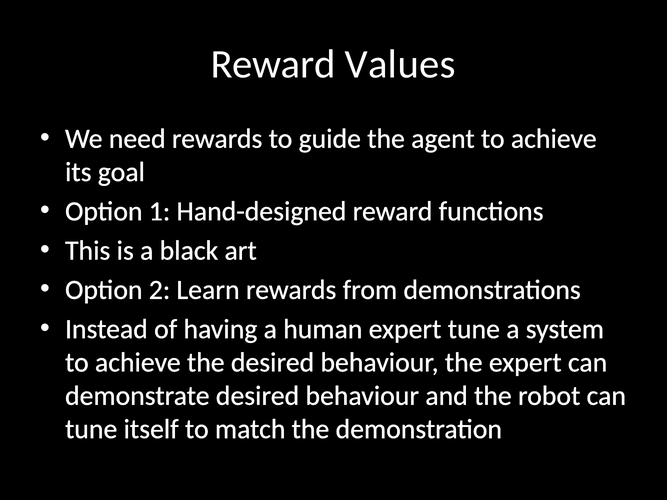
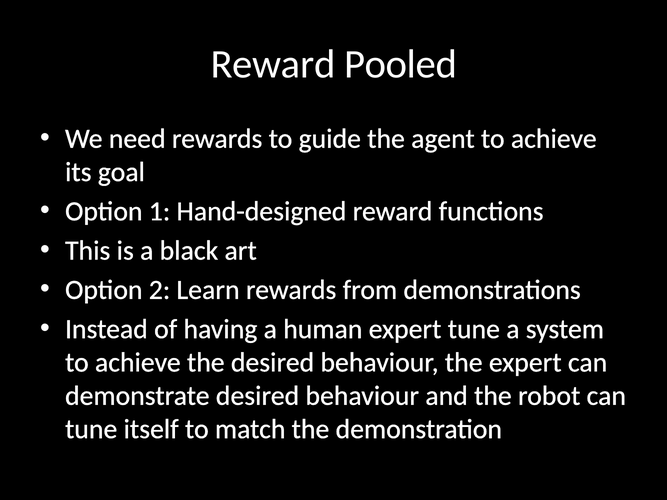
Values: Values -> Pooled (401, 65)
